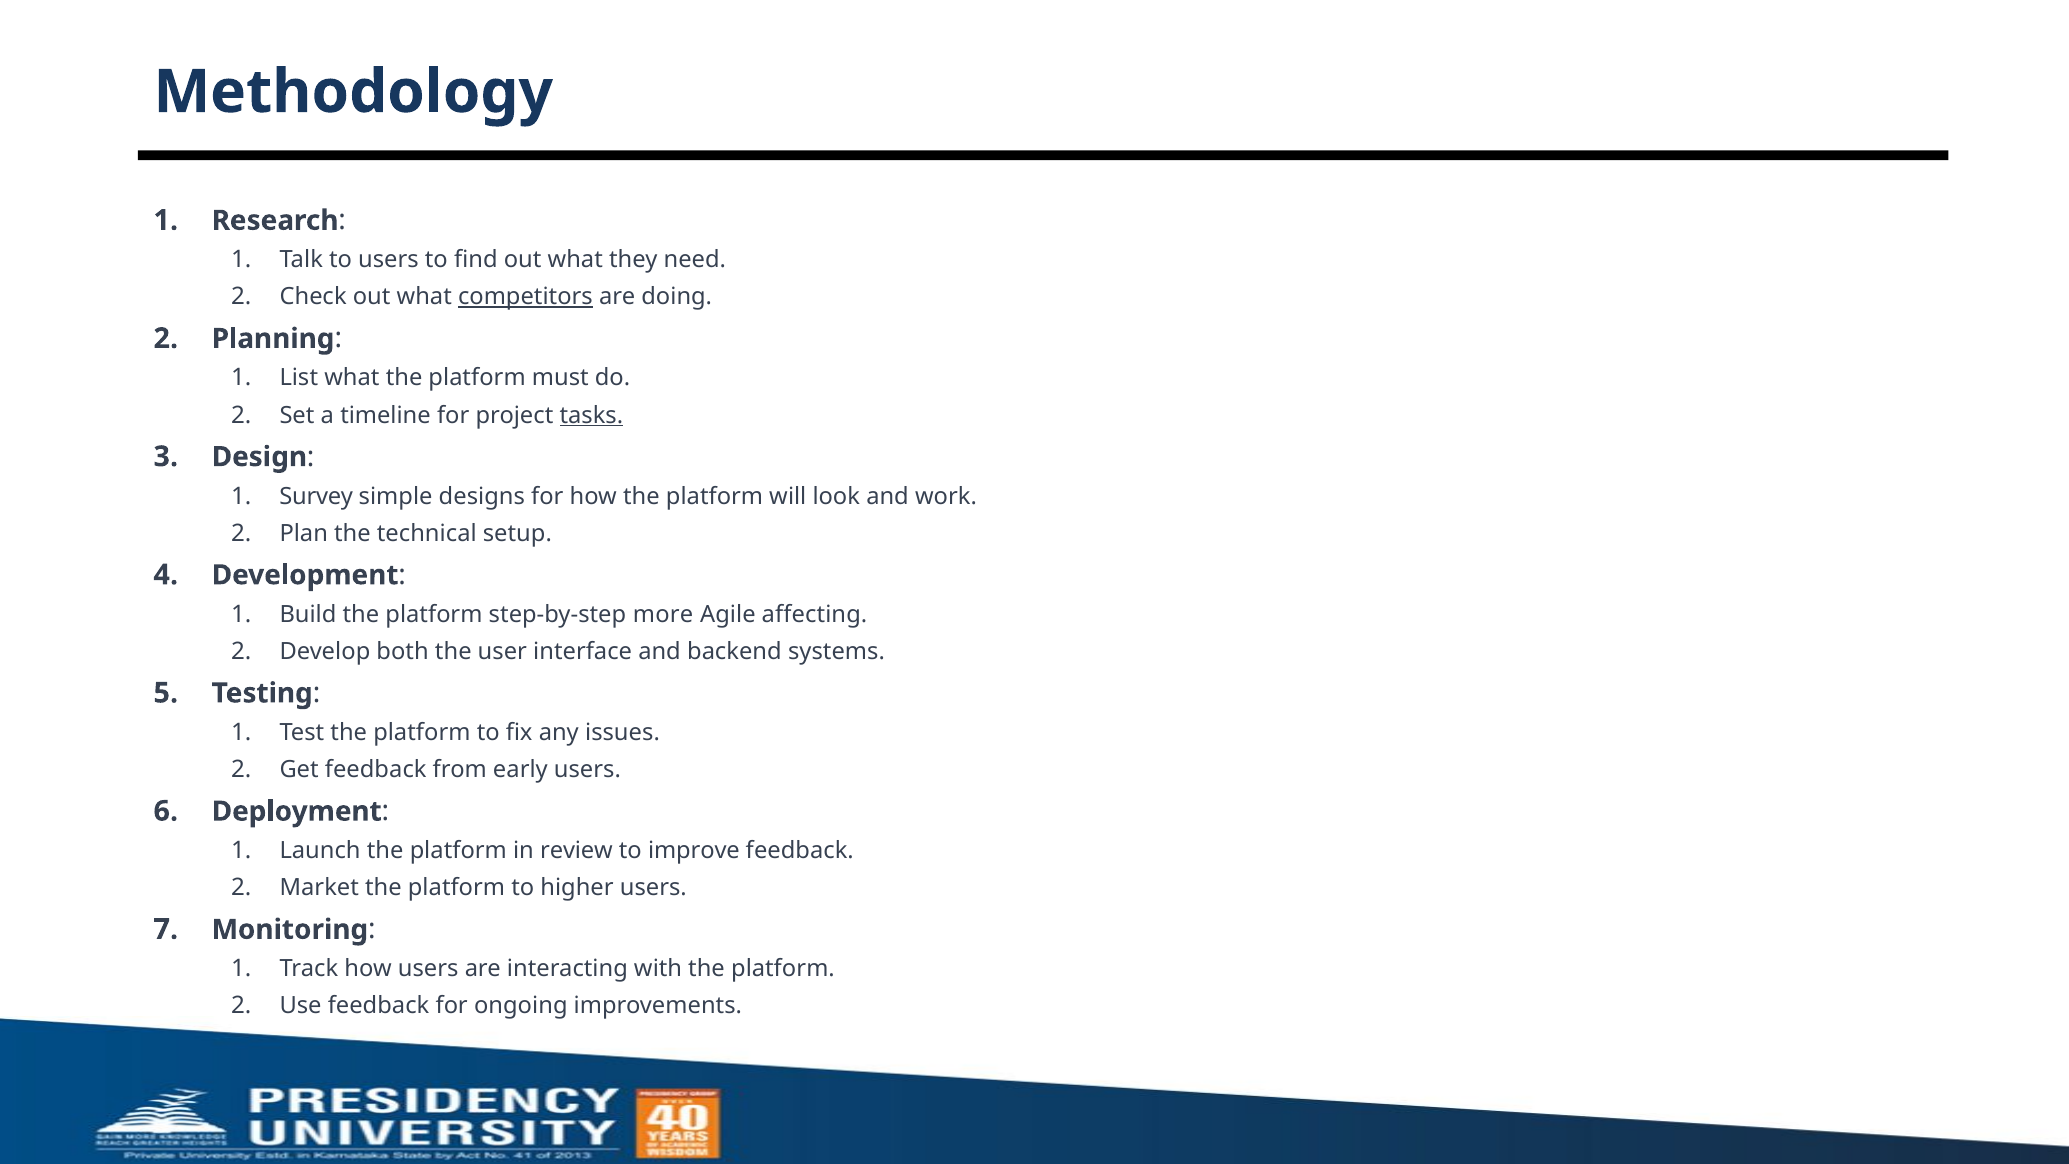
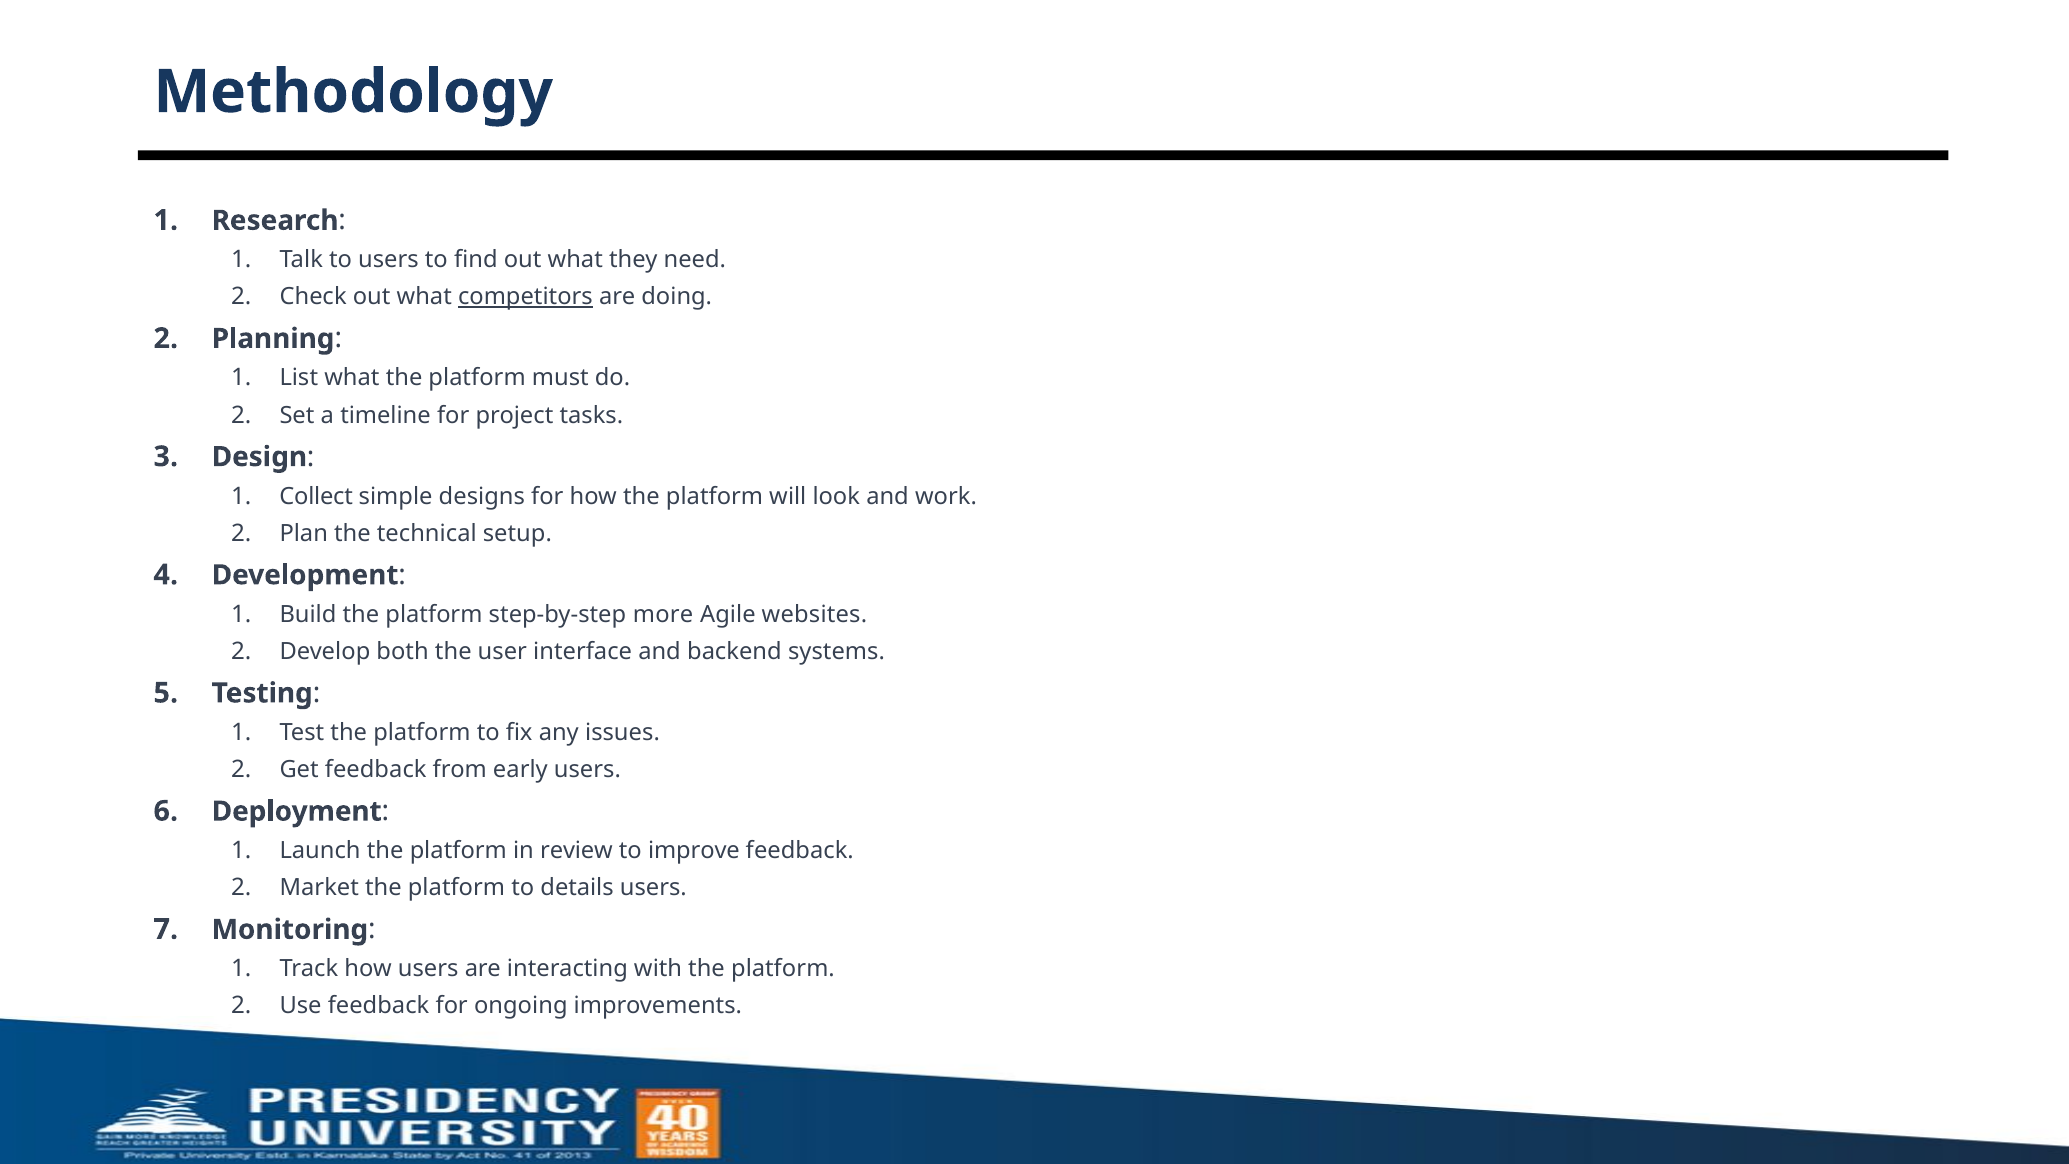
tasks underline: present -> none (591, 415)
Survey: Survey -> Collect (316, 496)
affecting: affecting -> websites (814, 614)
higher: higher -> details (577, 888)
